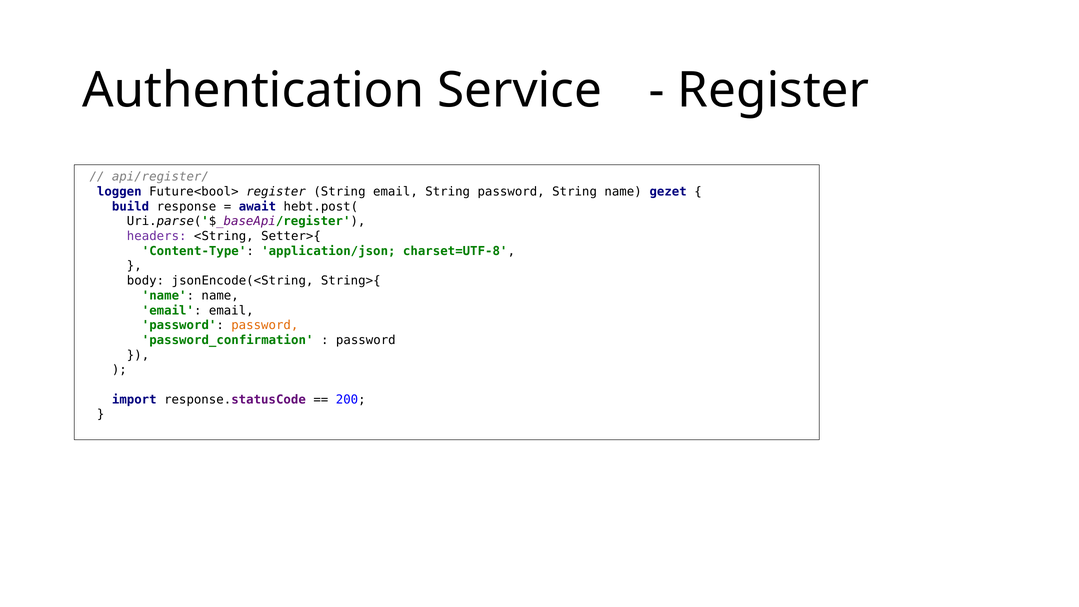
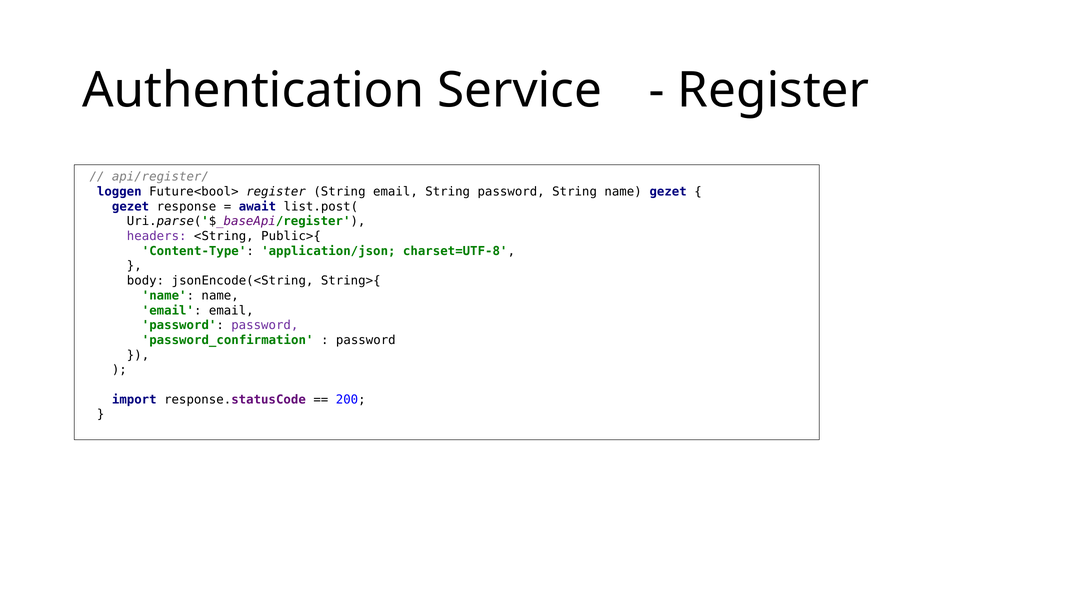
build: build -> gezet (131, 206)
hebt.post(: hebt.post( -> list.post( (321, 206)
Setter>{: Setter>{ -> Public>{ (291, 236)
password colour: orange -> purple (265, 325)
